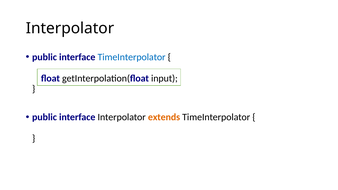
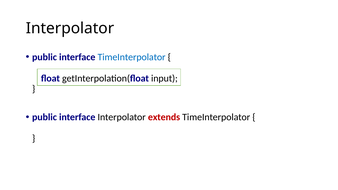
extends colour: orange -> red (164, 117)
